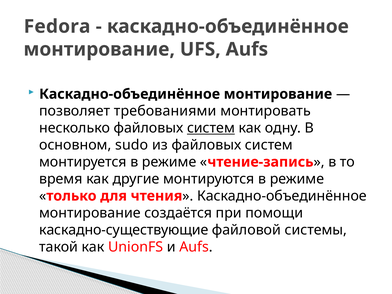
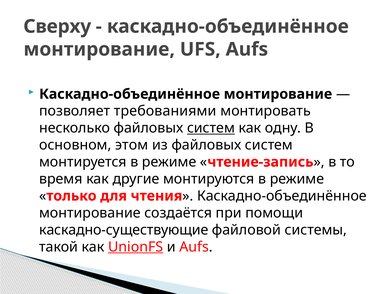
Fedora: Fedora -> Сверху (57, 26)
sudo: sudo -> этом (132, 145)
UnionFS underline: none -> present (136, 247)
